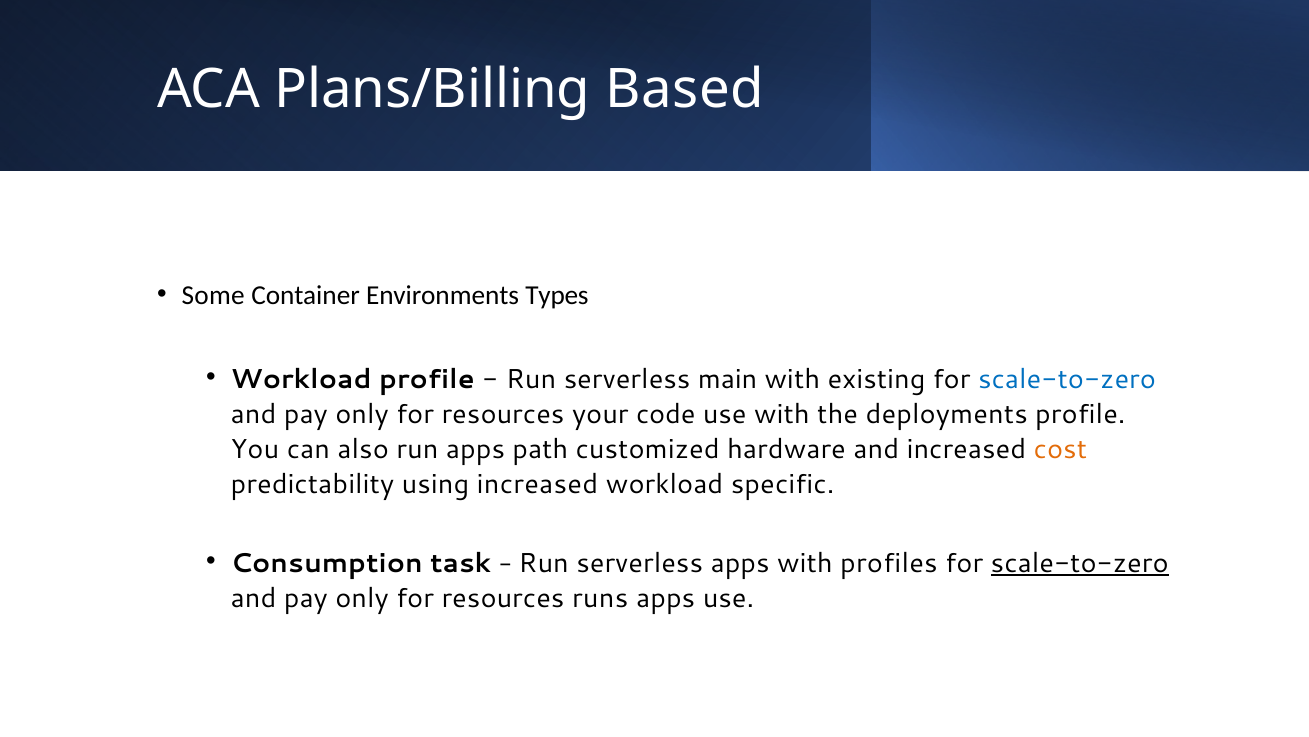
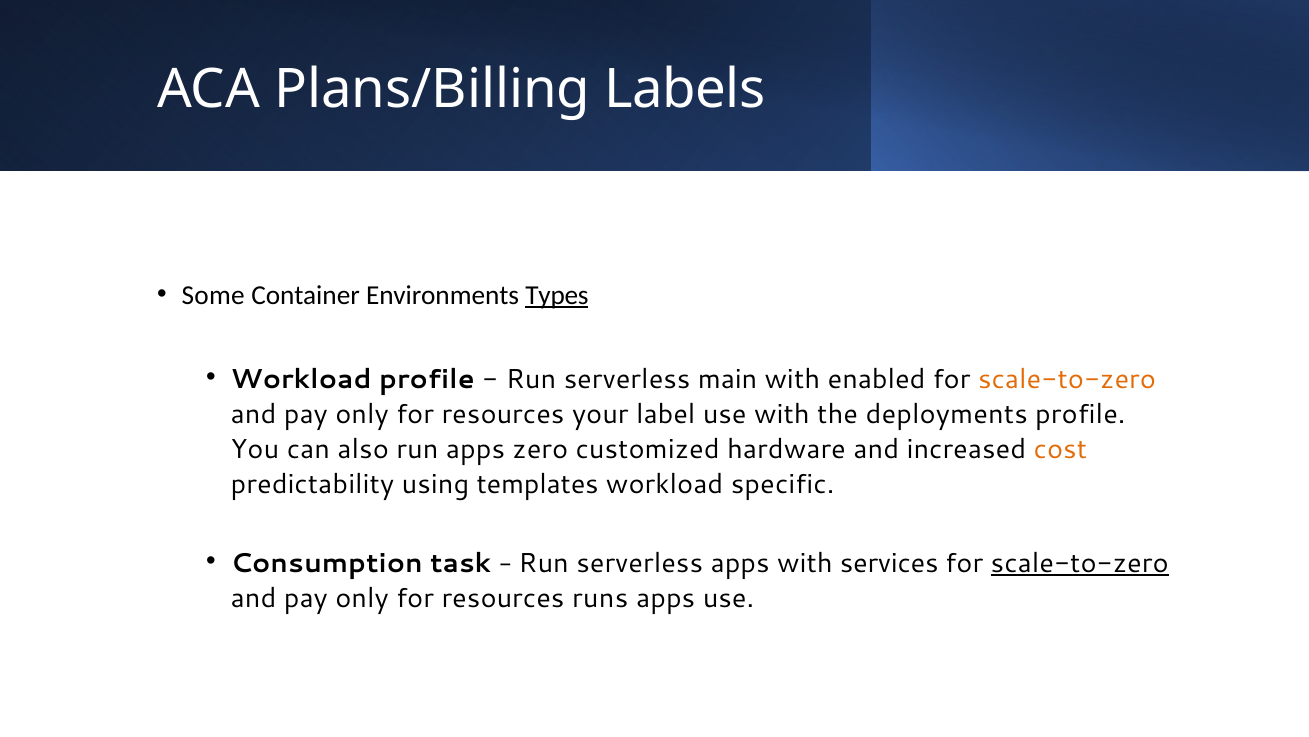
Based: Based -> Labels (685, 89)
Types underline: none -> present (557, 295)
existing: existing -> enabled (877, 379)
scale-to-zero colour: blue -> orange (1067, 379)
code: code -> label (666, 414)
path: path -> zero (540, 449)
using increased: increased -> templates (538, 484)
profiles: profiles -> services (889, 563)
